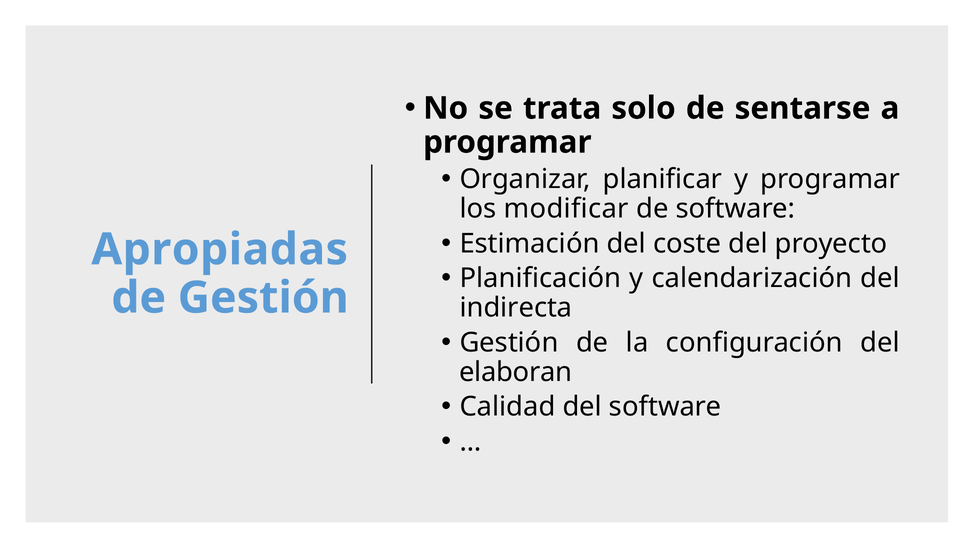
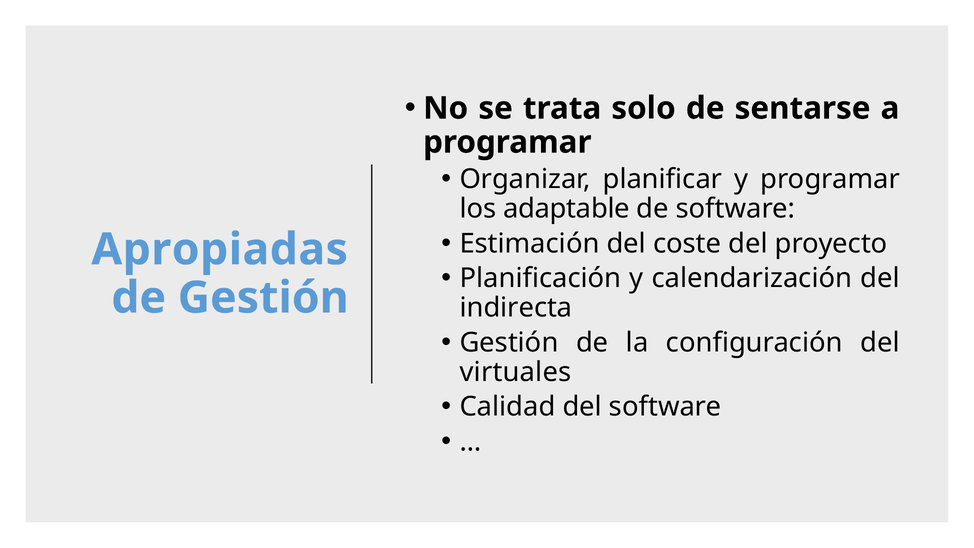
modificar: modificar -> adaptable (566, 209)
elaboran: elaboran -> virtuales (516, 372)
